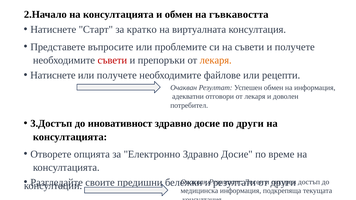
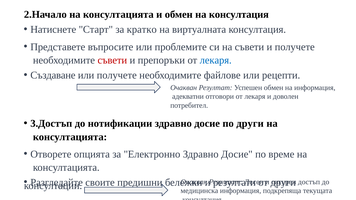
на гъвкавостта: гъвкавостта -> консултация (239, 15)
лекаря colour: orange -> blue (216, 60)
Натиснете: Натиснете -> Създаване (53, 75)
иновативност: иновативност -> нотификации (120, 124)
